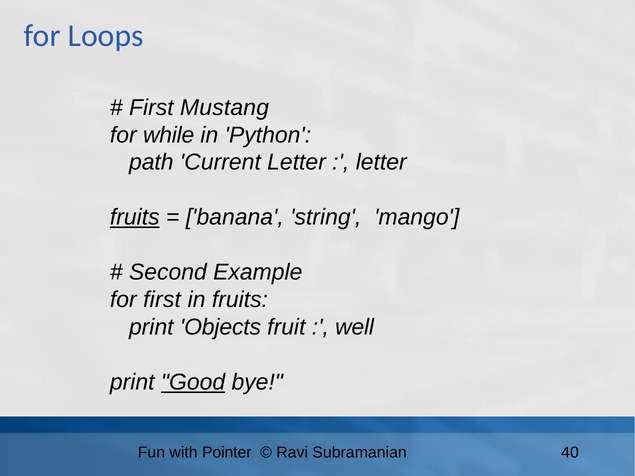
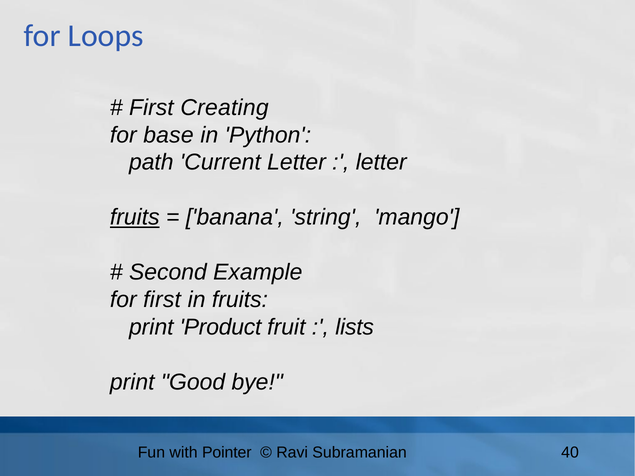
Mustang: Mustang -> Creating (225, 108)
while: while -> base (168, 135)
Objects: Objects -> Product (221, 328)
well: well -> lists (355, 328)
Good underline: present -> none (193, 383)
